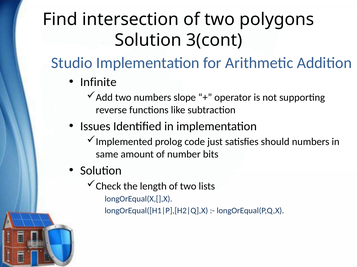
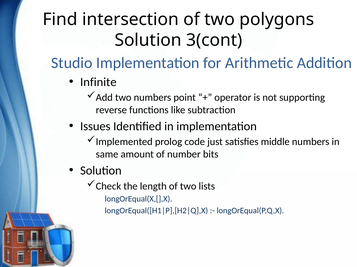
slope: slope -> point (185, 98)
should: should -> middle (275, 142)
